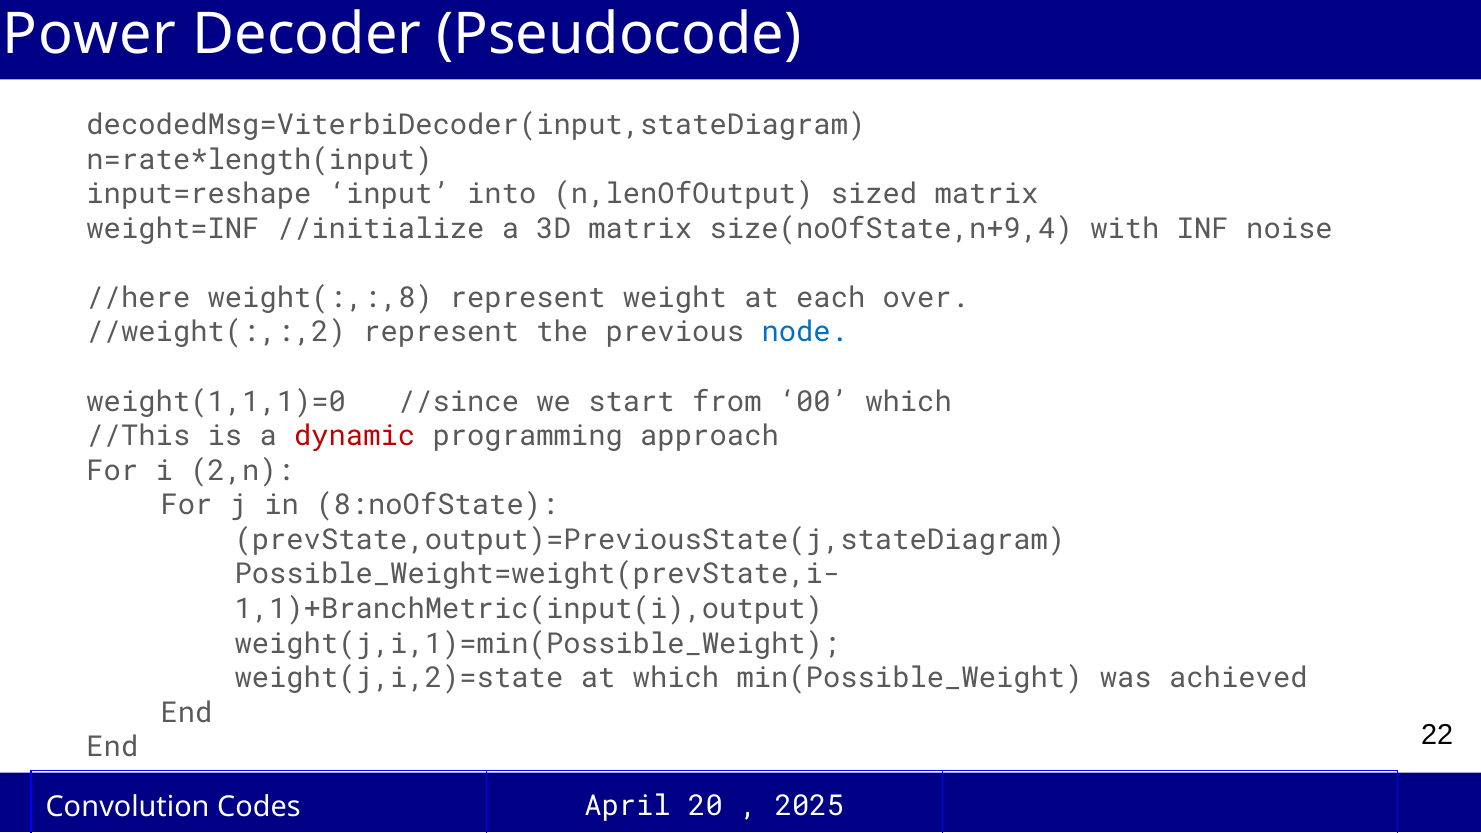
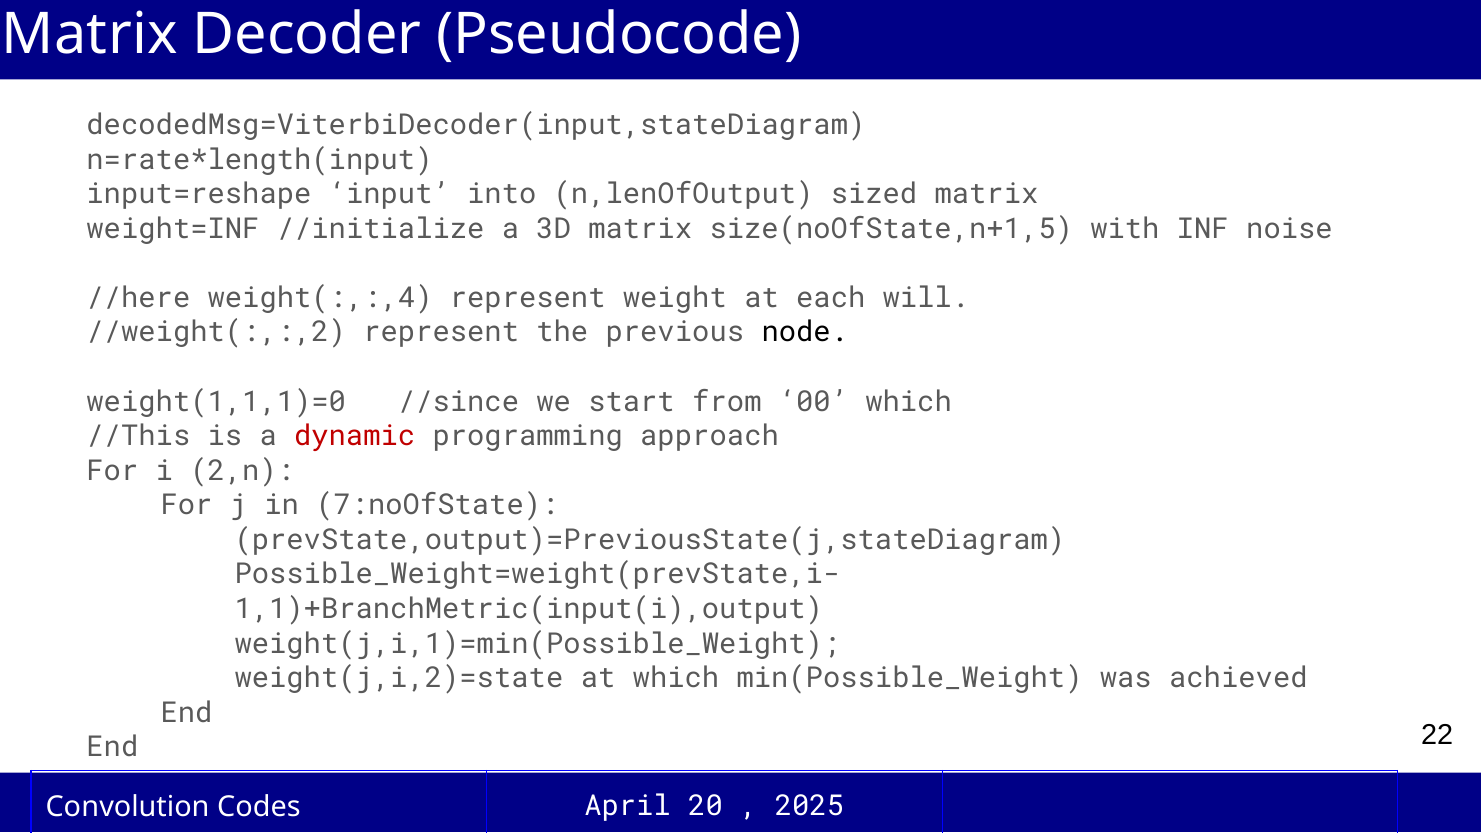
Power: Power -> Matrix (90, 35)
size(noOfState,n+9,4: size(noOfState,n+9,4 -> size(noOfState,n+1,5 (891, 229)
weight(:,:,8: weight(:,:,8 -> weight(:,:,4 (320, 298)
over: over -> will (926, 298)
node colour: blue -> black (805, 333)
8:noOfState: 8:noOfState -> 7:noOfState (437, 505)
